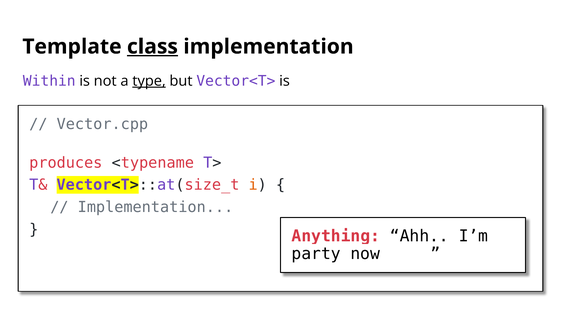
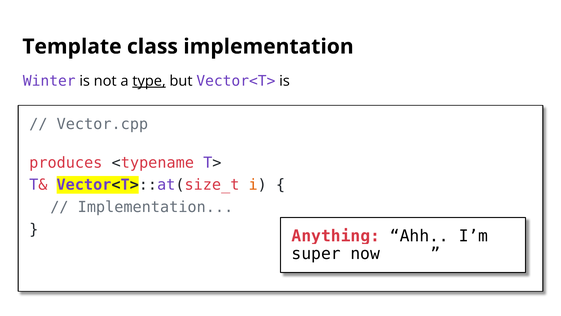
class underline: present -> none (152, 47)
Within: Within -> Winter (49, 81)
party: party -> super (316, 253)
